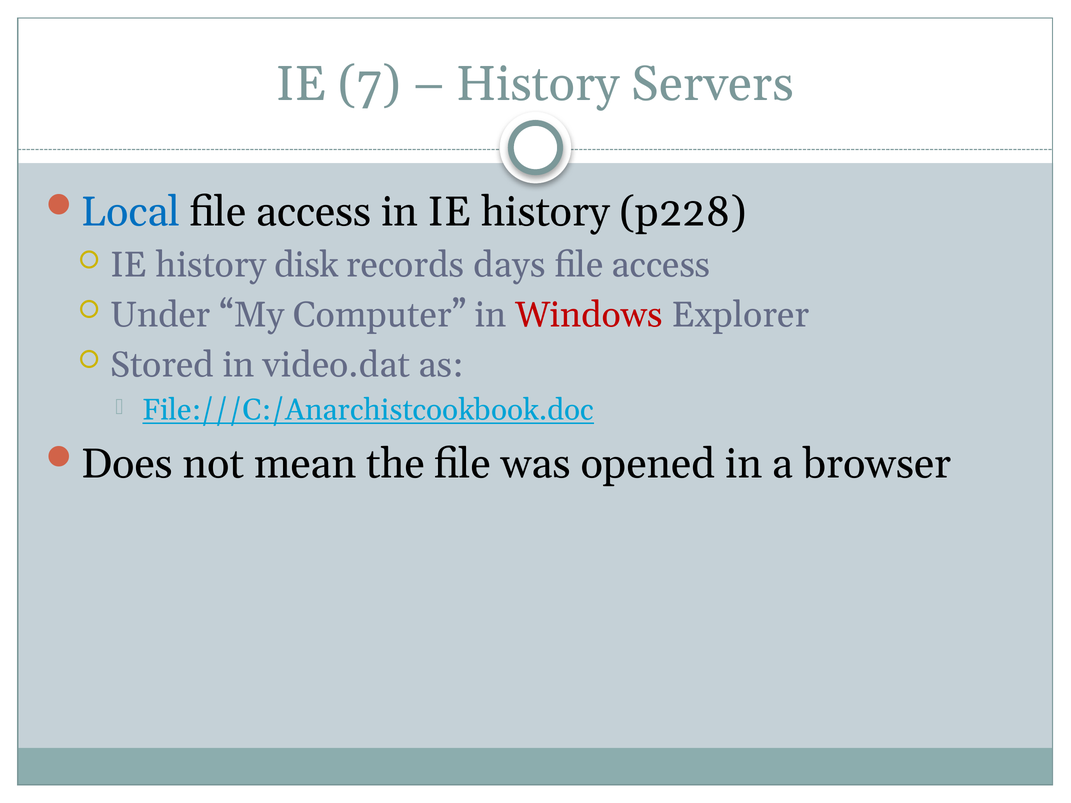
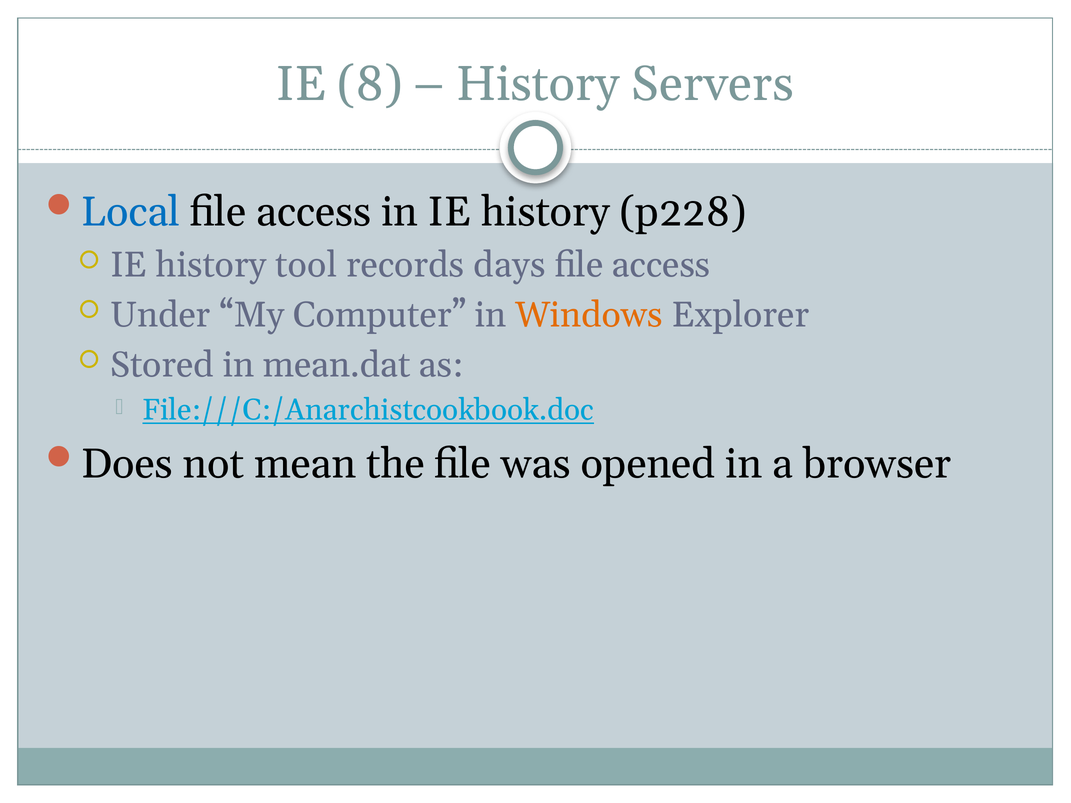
7: 7 -> 8 (370, 84)
disk: disk -> tool (306, 265)
Windows colour: red -> orange (589, 315)
video.dat: video.dat -> mean.dat (337, 365)
